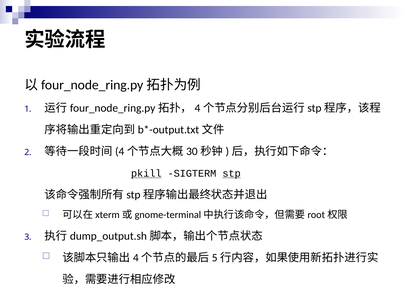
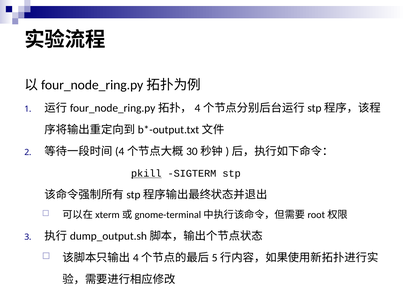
stp underline: present -> none (232, 173)
